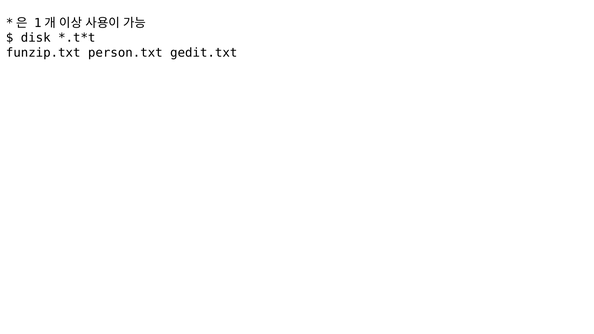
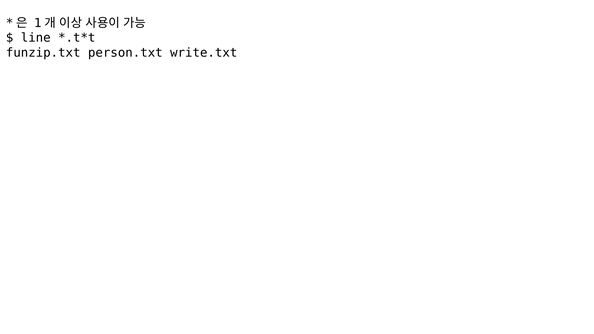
disk: disk -> line (36, 38)
gedit.txt: gedit.txt -> write.txt (204, 53)
